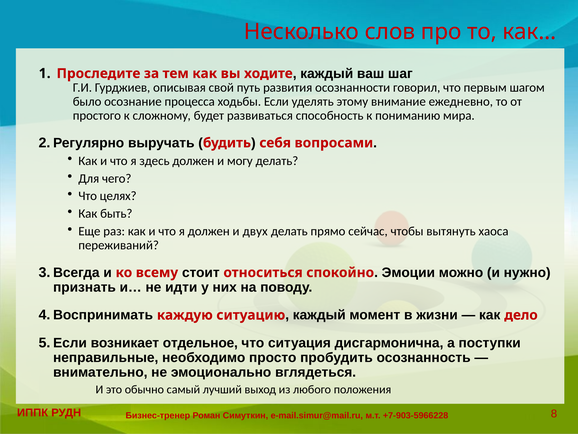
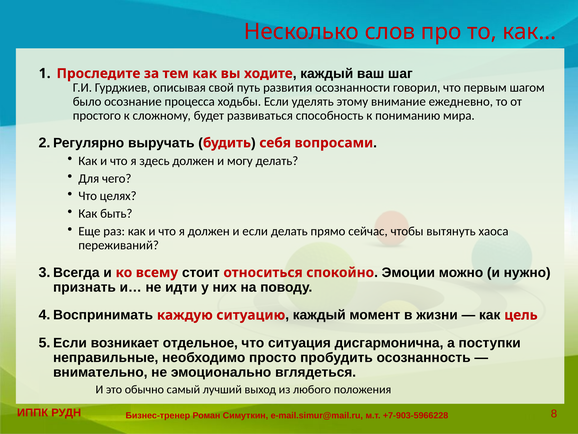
и двух: двух -> если (255, 231)
дело: дело -> цель (521, 315)
